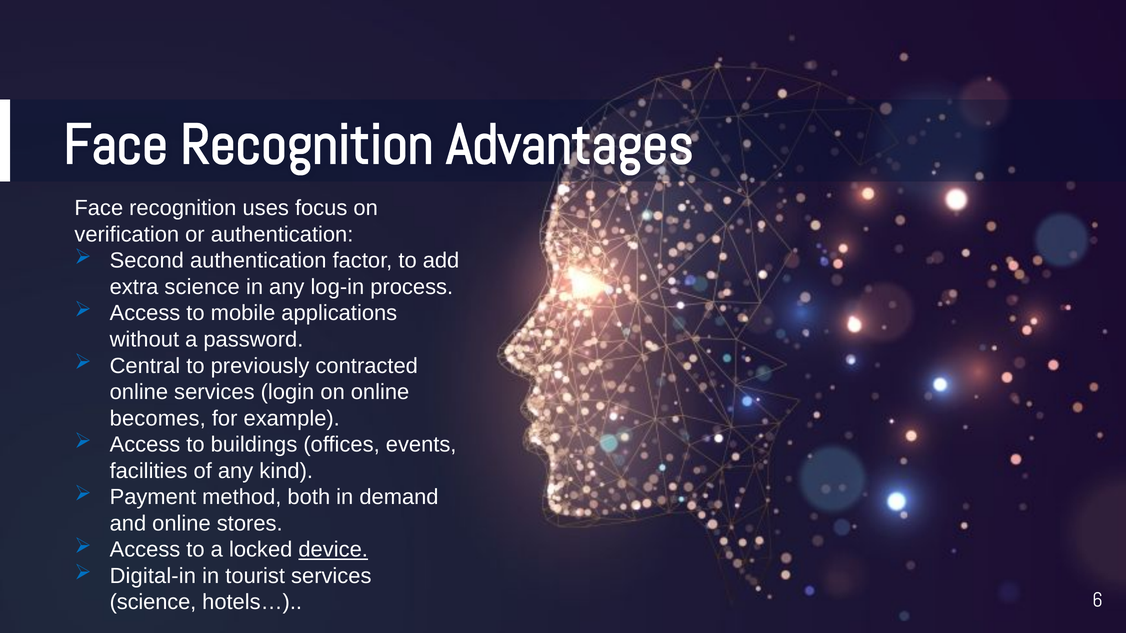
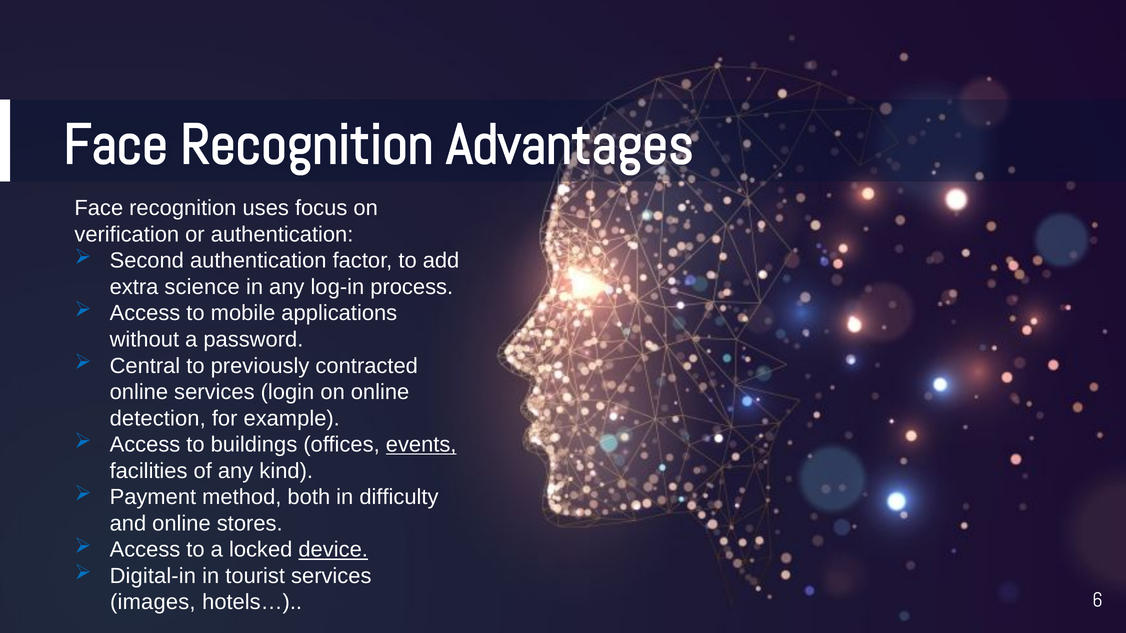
becomes: becomes -> detection (158, 419)
events underline: none -> present (421, 445)
demand: demand -> difficulty (399, 497)
science: science -> images (153, 603)
